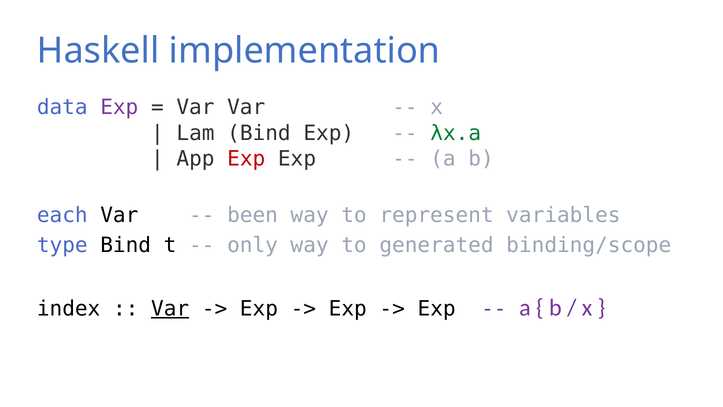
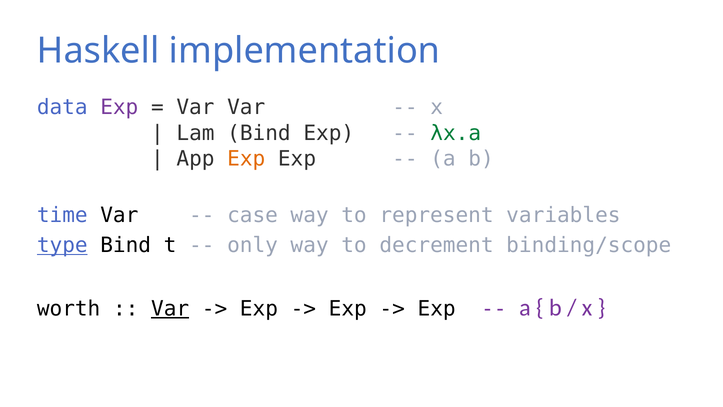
Exp colour: red -> orange (246, 159)
each: each -> time (62, 215)
been: been -> case (253, 215)
type underline: none -> present (62, 245)
generated: generated -> decrement (437, 245)
index: index -> worth (69, 309)
